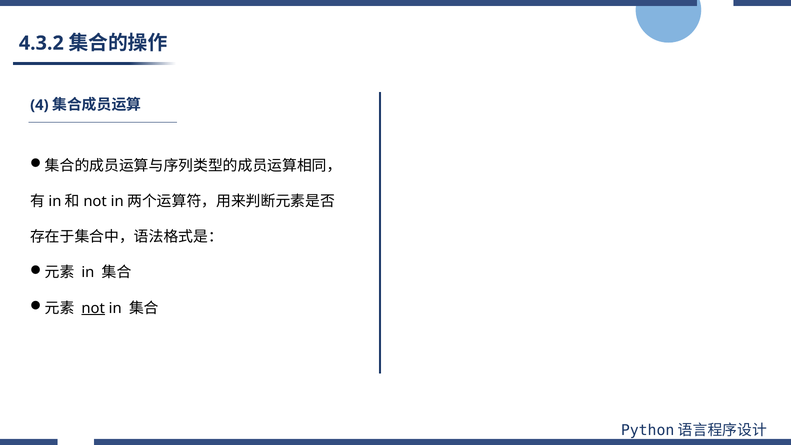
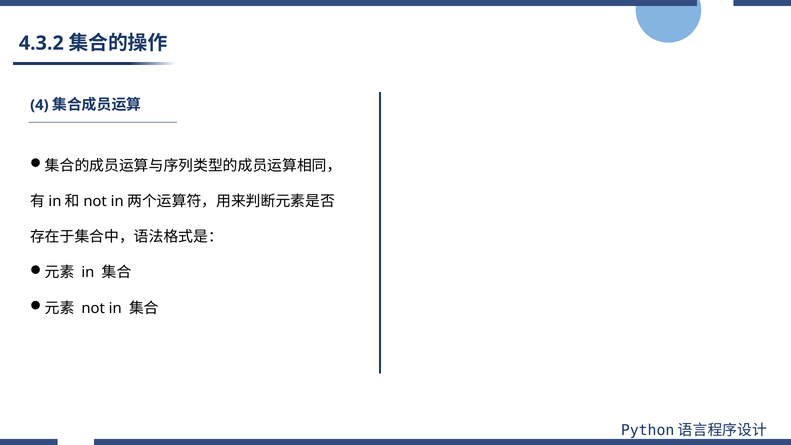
not underline: present -> none (93, 308)
